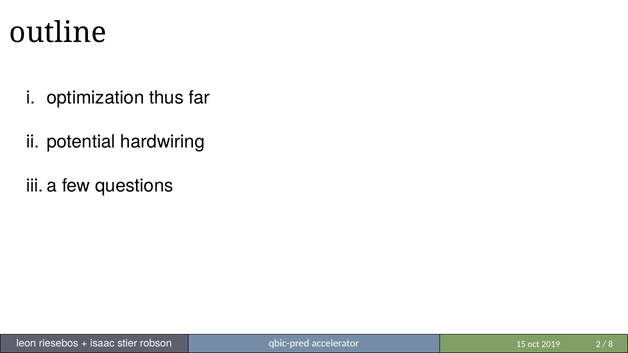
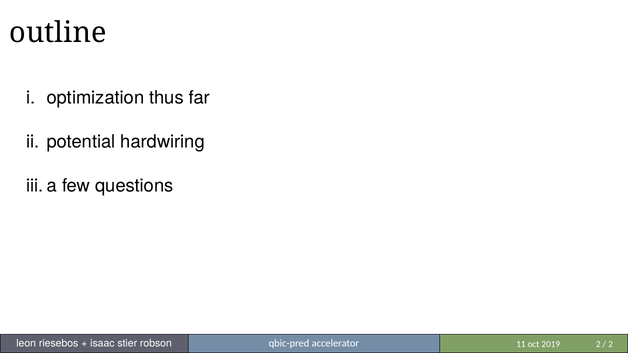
15: 15 -> 11 (521, 344)
8: 8 -> 2 (611, 344)
